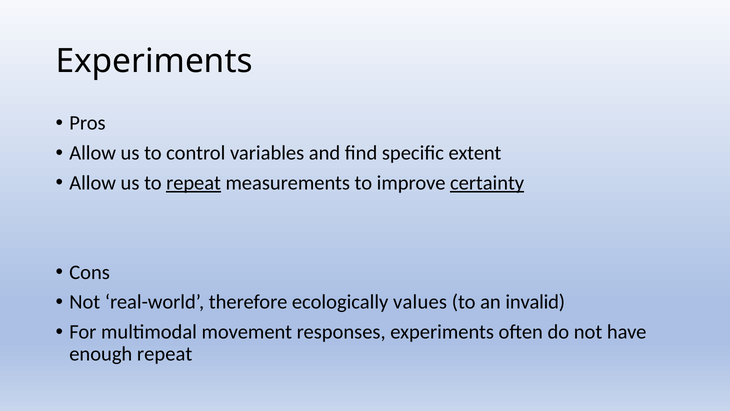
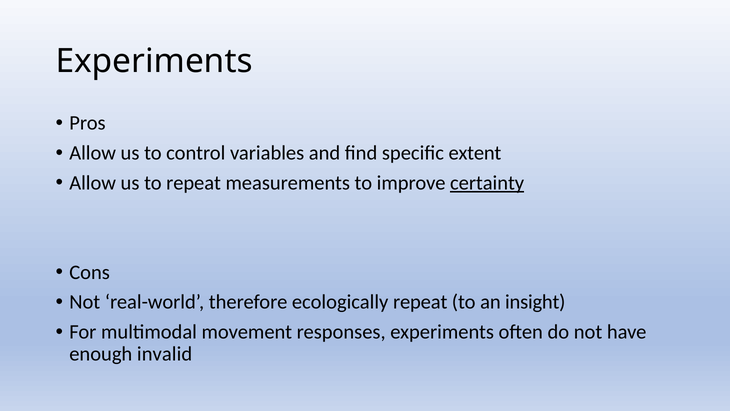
repeat underline: present -> none (194, 183)
ecologically values: values -> repeat (420, 302)
invalid: invalid -> insight (535, 302)
enough repeat: repeat -> invalid (165, 354)
